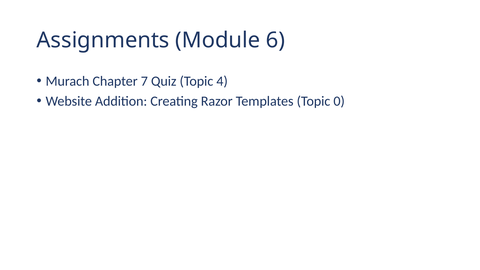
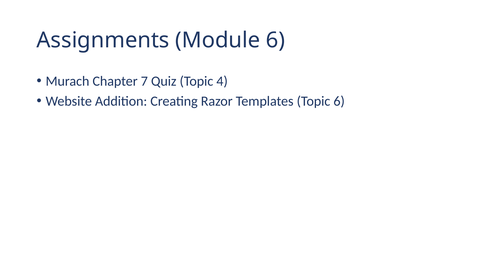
Topic 0: 0 -> 6 (339, 101)
